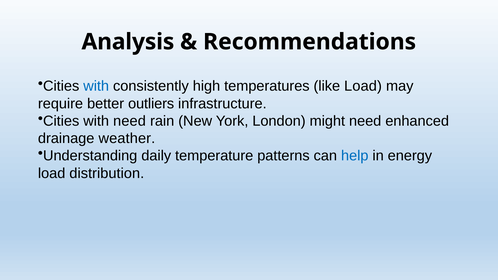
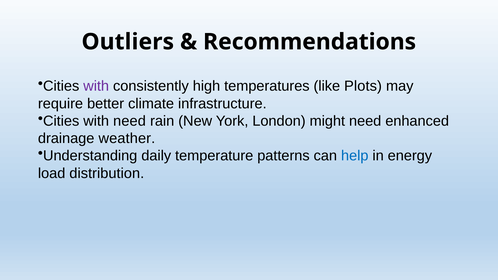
Analysis: Analysis -> Outliers (128, 42)
with colour: blue -> purple (96, 86)
like Load: Load -> Plots (363, 86)
outliers: outliers -> climate (151, 104)
